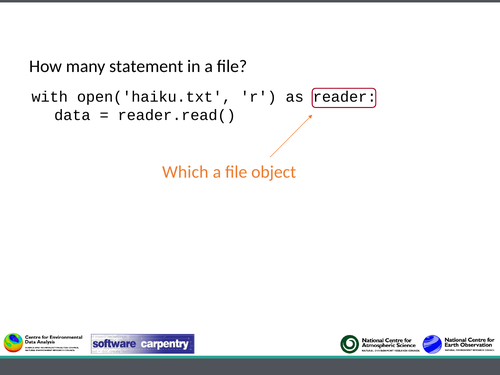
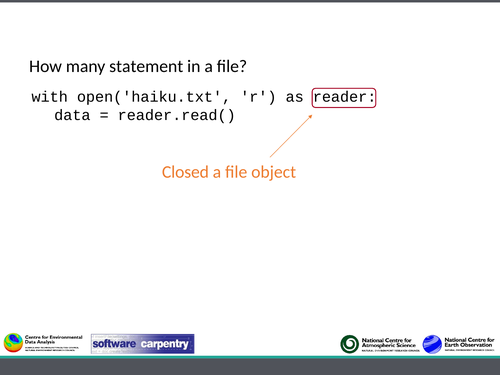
Which: Which -> Closed (185, 172)
